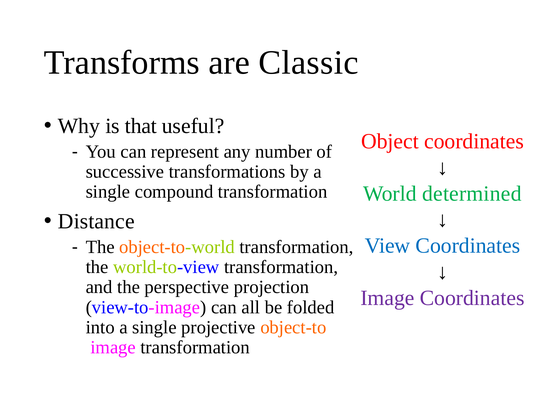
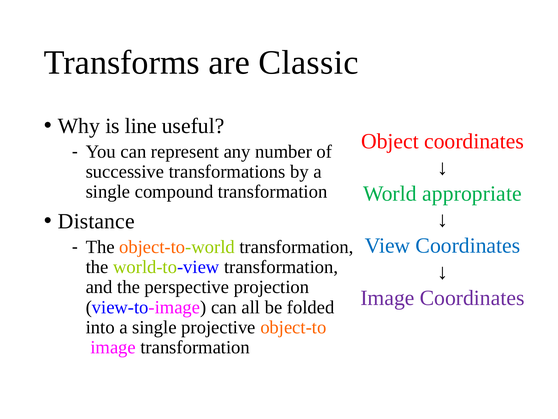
that: that -> line (141, 126)
determined: determined -> appropriate (472, 193)
